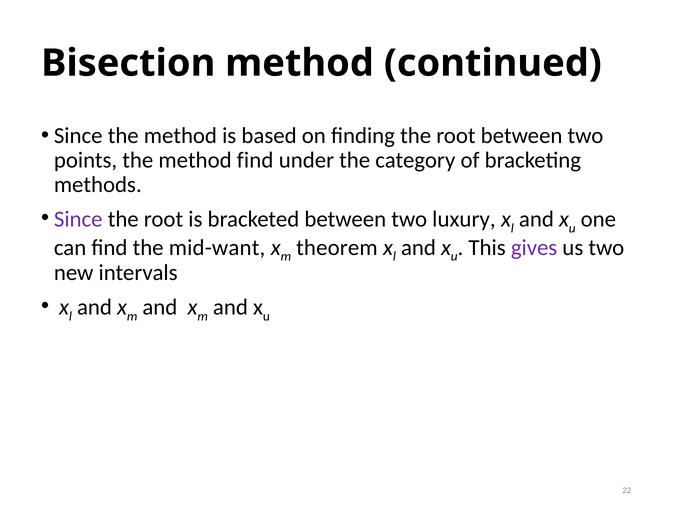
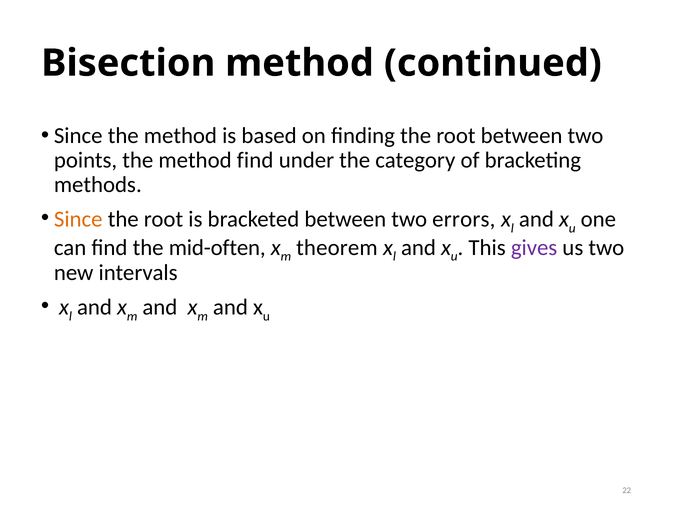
Since colour: purple -> orange (78, 219)
luxury: luxury -> errors (464, 219)
mid-want: mid-want -> mid-often (217, 247)
